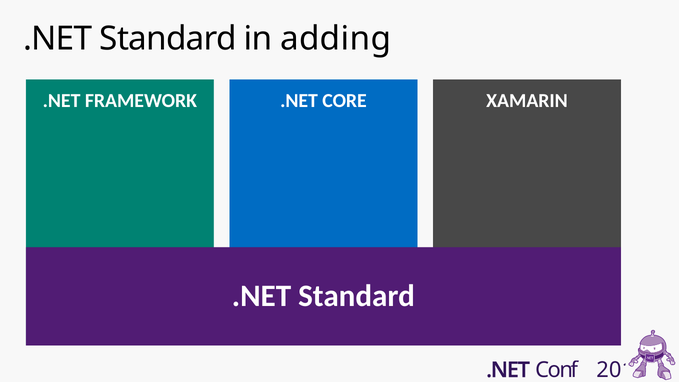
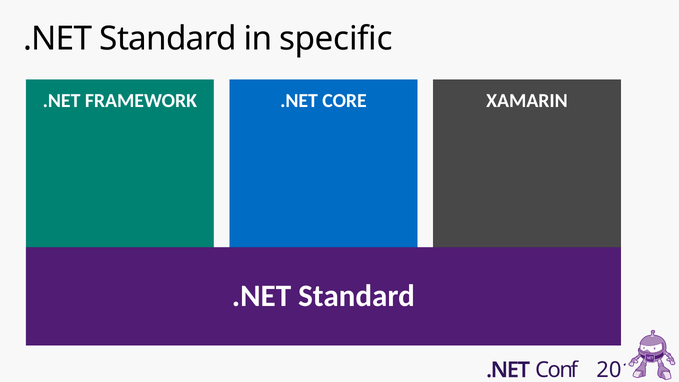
adding: adding -> specific (336, 39)
